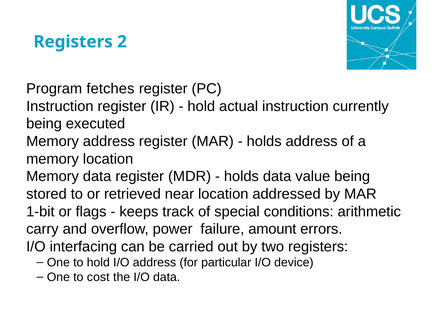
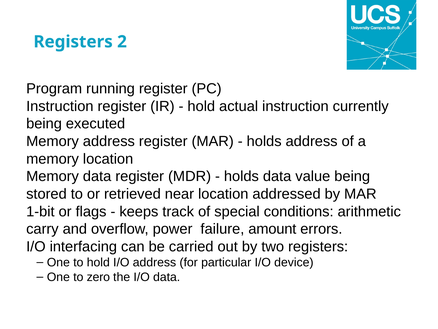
fetches: fetches -> running (110, 89)
cost: cost -> zero (98, 277)
